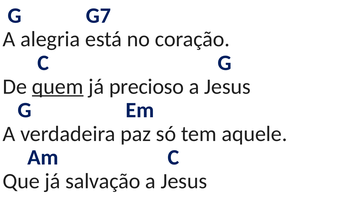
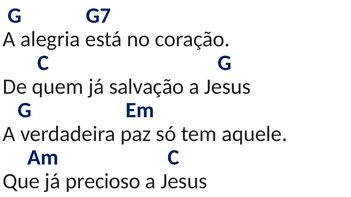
quem underline: present -> none (58, 87)
precioso: precioso -> salvação (147, 87)
salvação: salvação -> precioso (103, 181)
